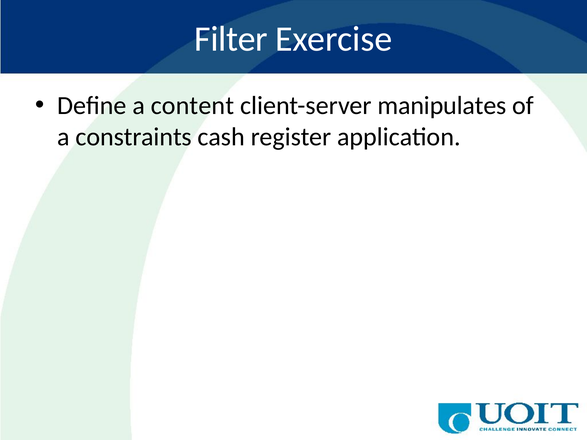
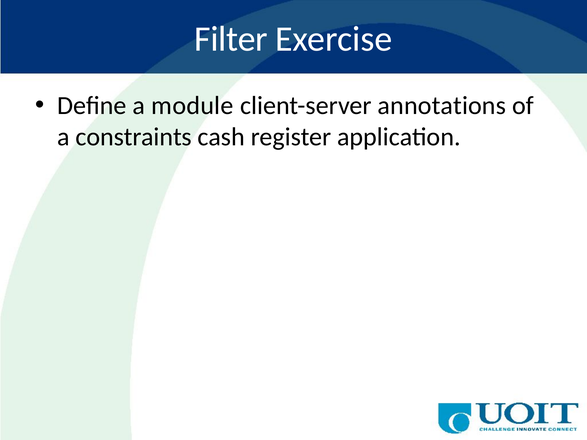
content: content -> module (192, 106)
manipulates: manipulates -> annotations (442, 106)
